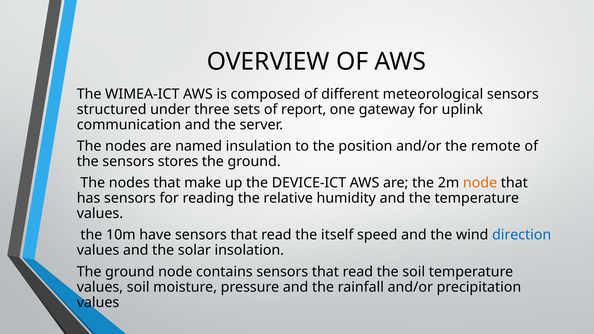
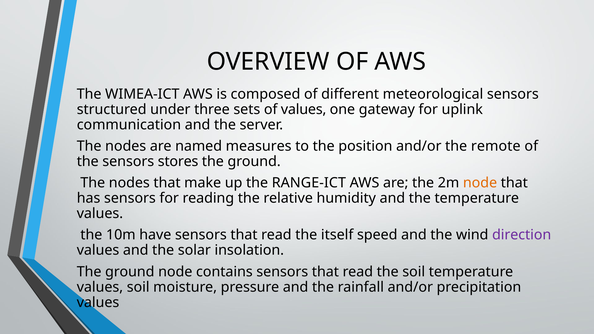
of report: report -> values (304, 109)
insulation: insulation -> measures (259, 146)
DEVICE-ICT: DEVICE-ICT -> RANGE-ICT (309, 183)
direction colour: blue -> purple (522, 235)
